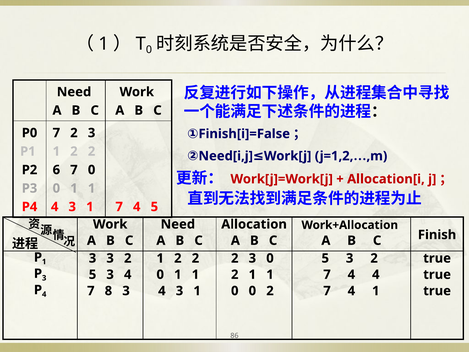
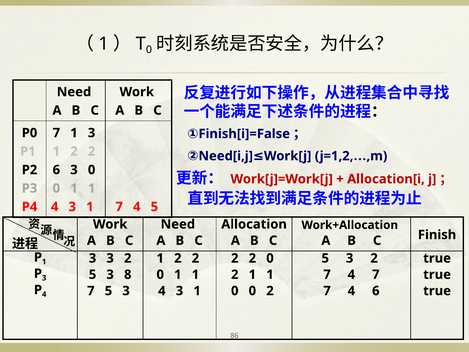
7 2: 2 -> 1 (74, 133)
6 7: 7 -> 3 (74, 170)
3: 3 -> 2 (252, 258)
3 4: 4 -> 8 (128, 274)
4 4: 4 -> 7 (376, 274)
7 8: 8 -> 5 (108, 291)
4 1: 1 -> 6 (376, 291)
